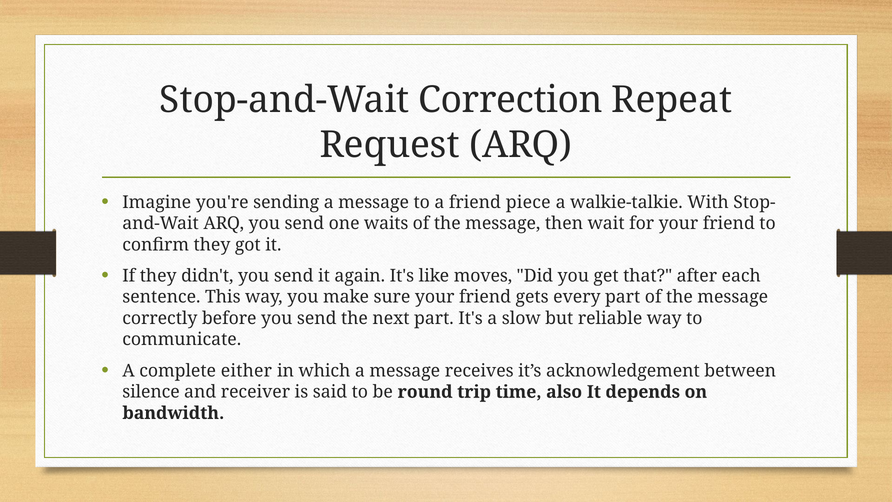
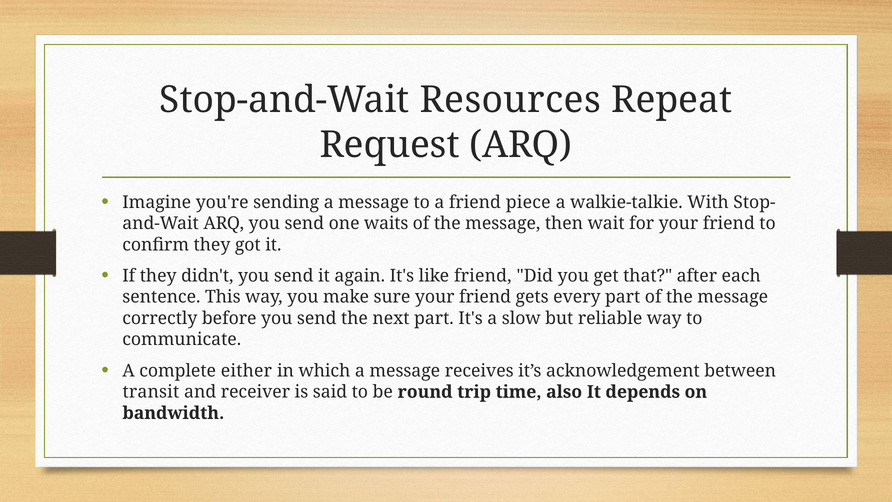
Correction: Correction -> Resources (510, 100)
like moves: moves -> friend (483, 276)
silence: silence -> transit (151, 392)
